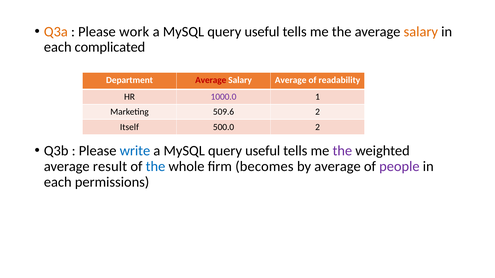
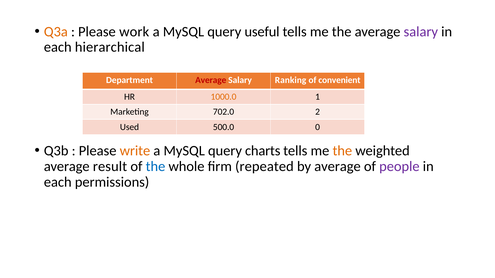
salary colour: orange -> purple (421, 32)
complicated: complicated -> hierarchical (110, 47)
Salary Average: Average -> Ranking (291, 80)
readability: readability -> convenient (339, 80)
1000.0 colour: purple -> orange (224, 97)
509.6: 509.6 -> 702.0 (224, 112)
Itself: Itself -> Used (129, 127)
500.0 2: 2 -> 0 (318, 127)
write colour: blue -> orange (135, 151)
useful: useful -> charts (263, 151)
the colour: purple -> orange (342, 151)
becomes: becomes -> repeated (264, 167)
